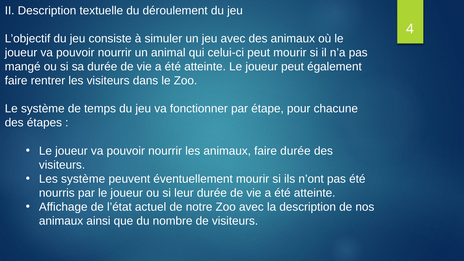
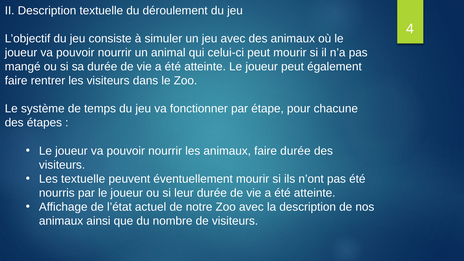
Les système: système -> textuelle (83, 179)
